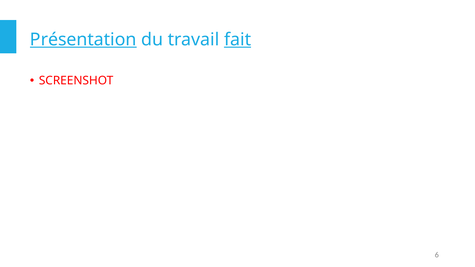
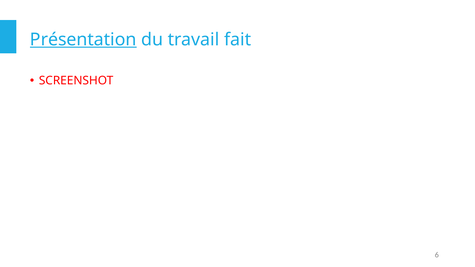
fait underline: present -> none (238, 39)
